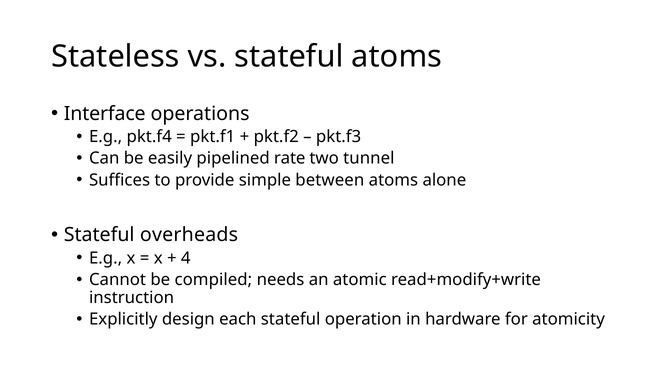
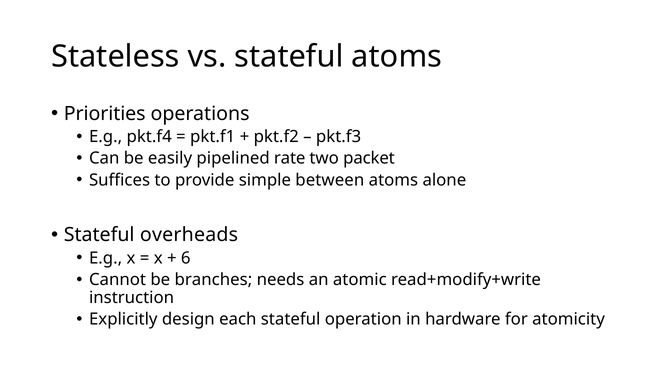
Interface: Interface -> Priorities (105, 114)
tunnel: tunnel -> packet (369, 158)
4: 4 -> 6 (186, 258)
compiled: compiled -> branches (213, 280)
